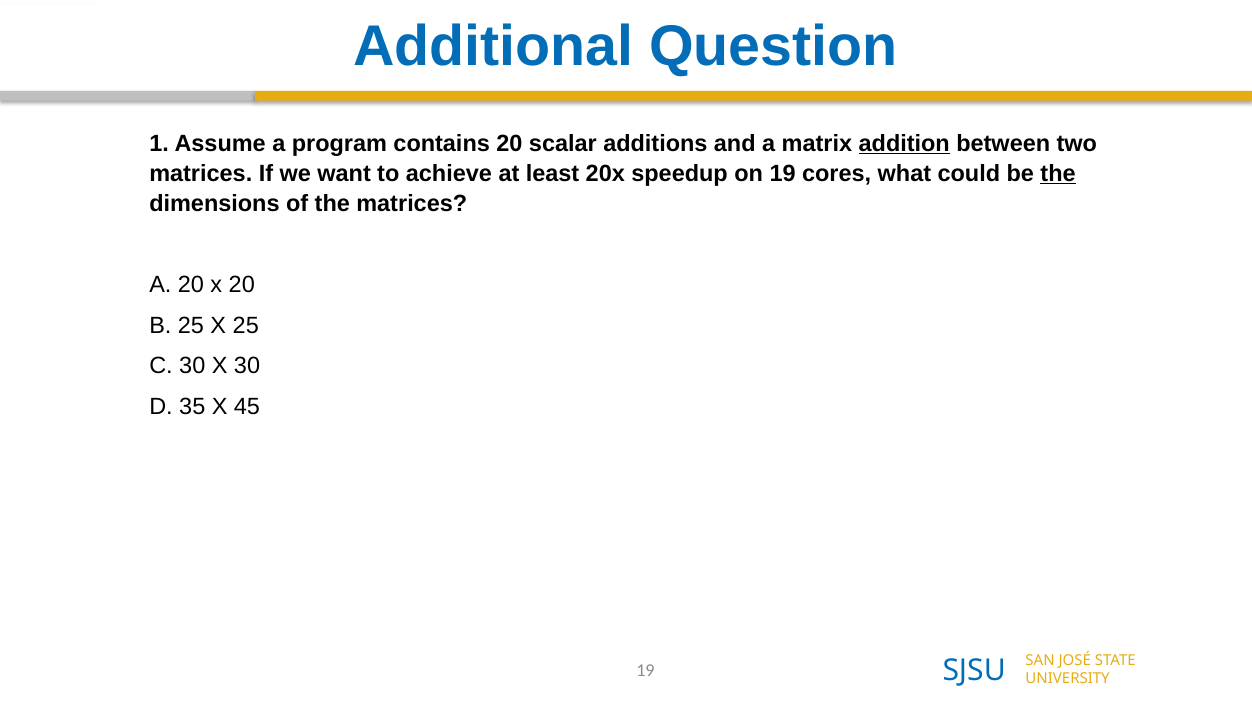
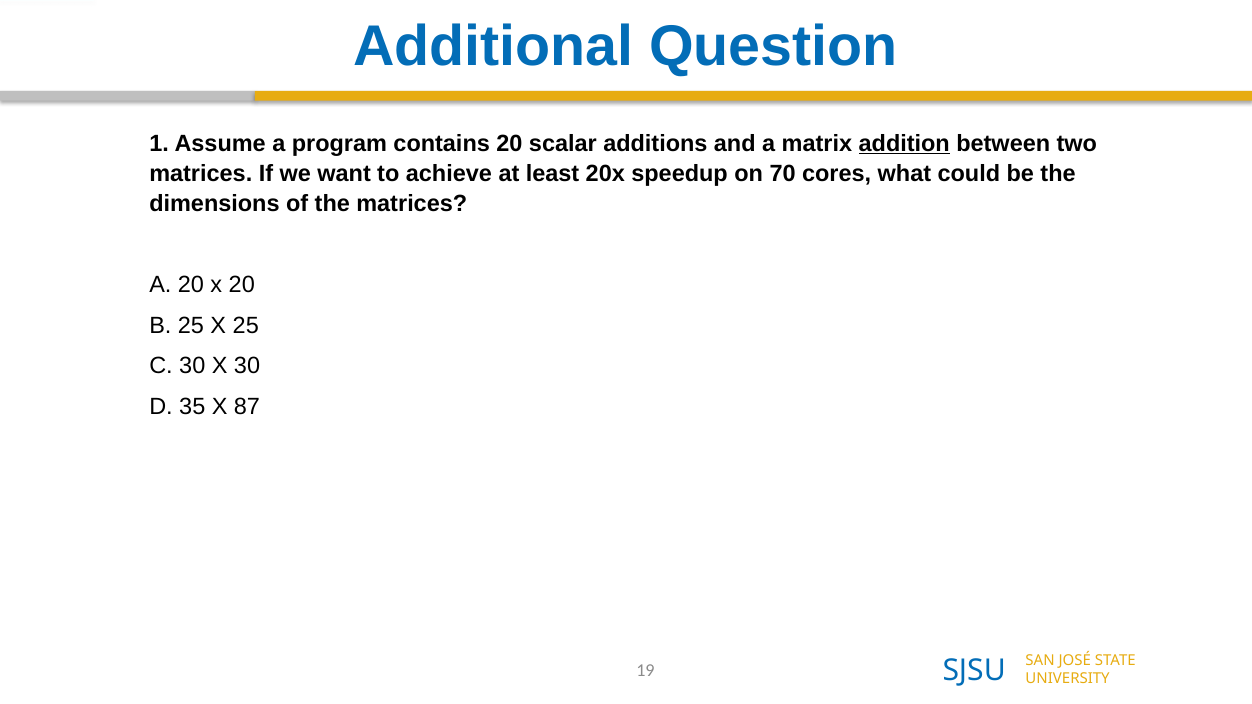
on 19: 19 -> 70 (783, 174)
the underline: present -> none (1058, 174)
45: 45 -> 87 (247, 407)
